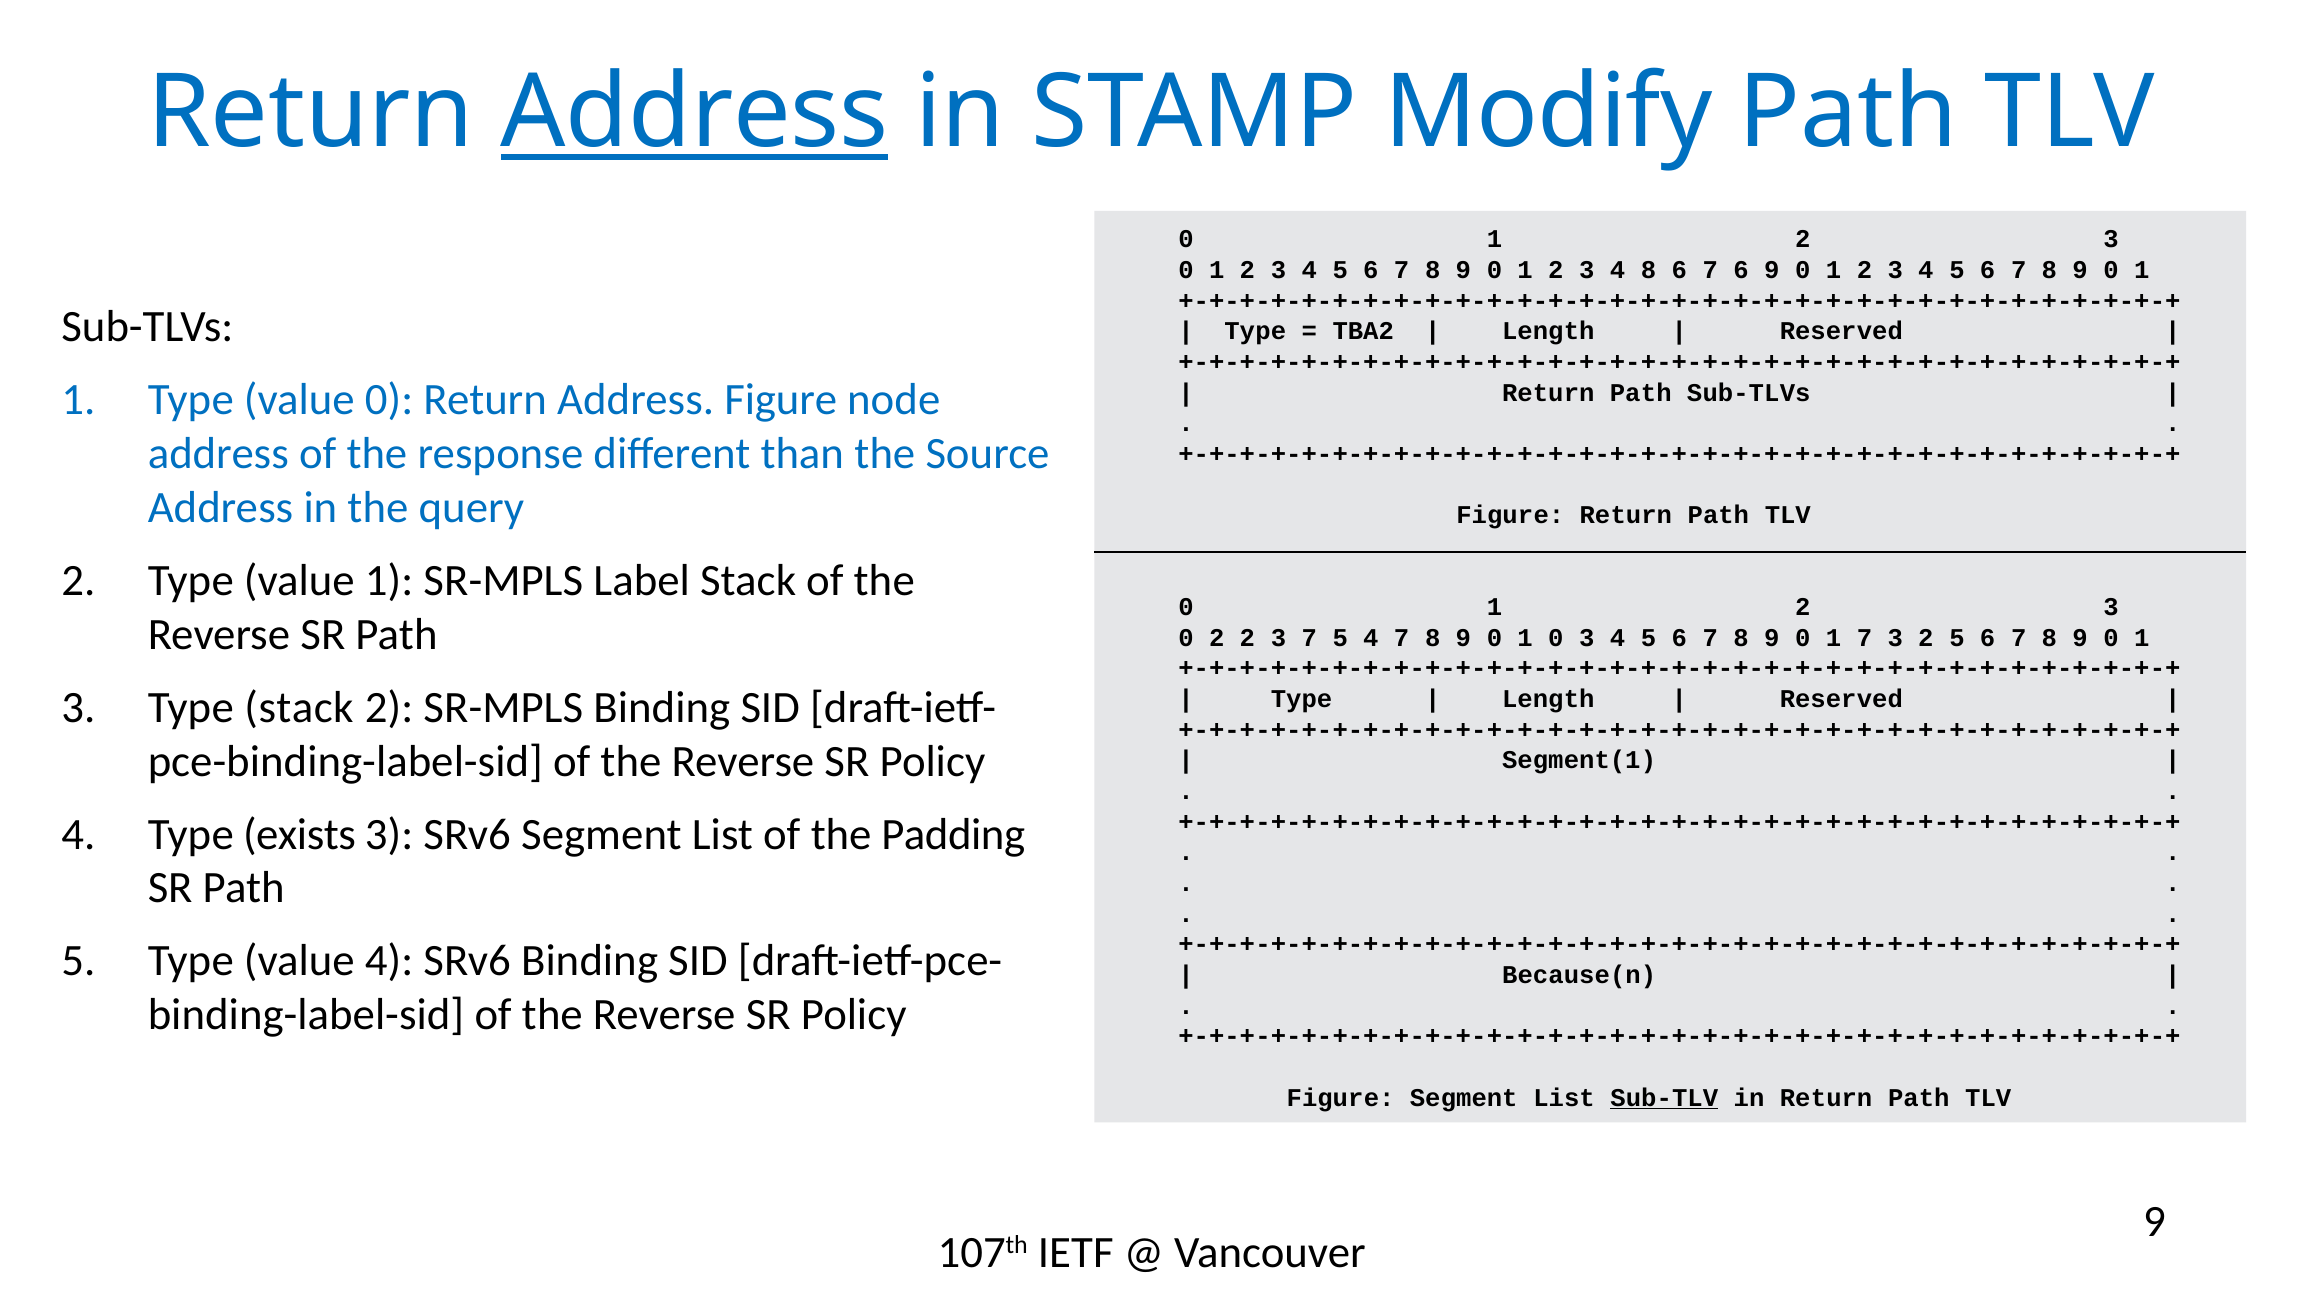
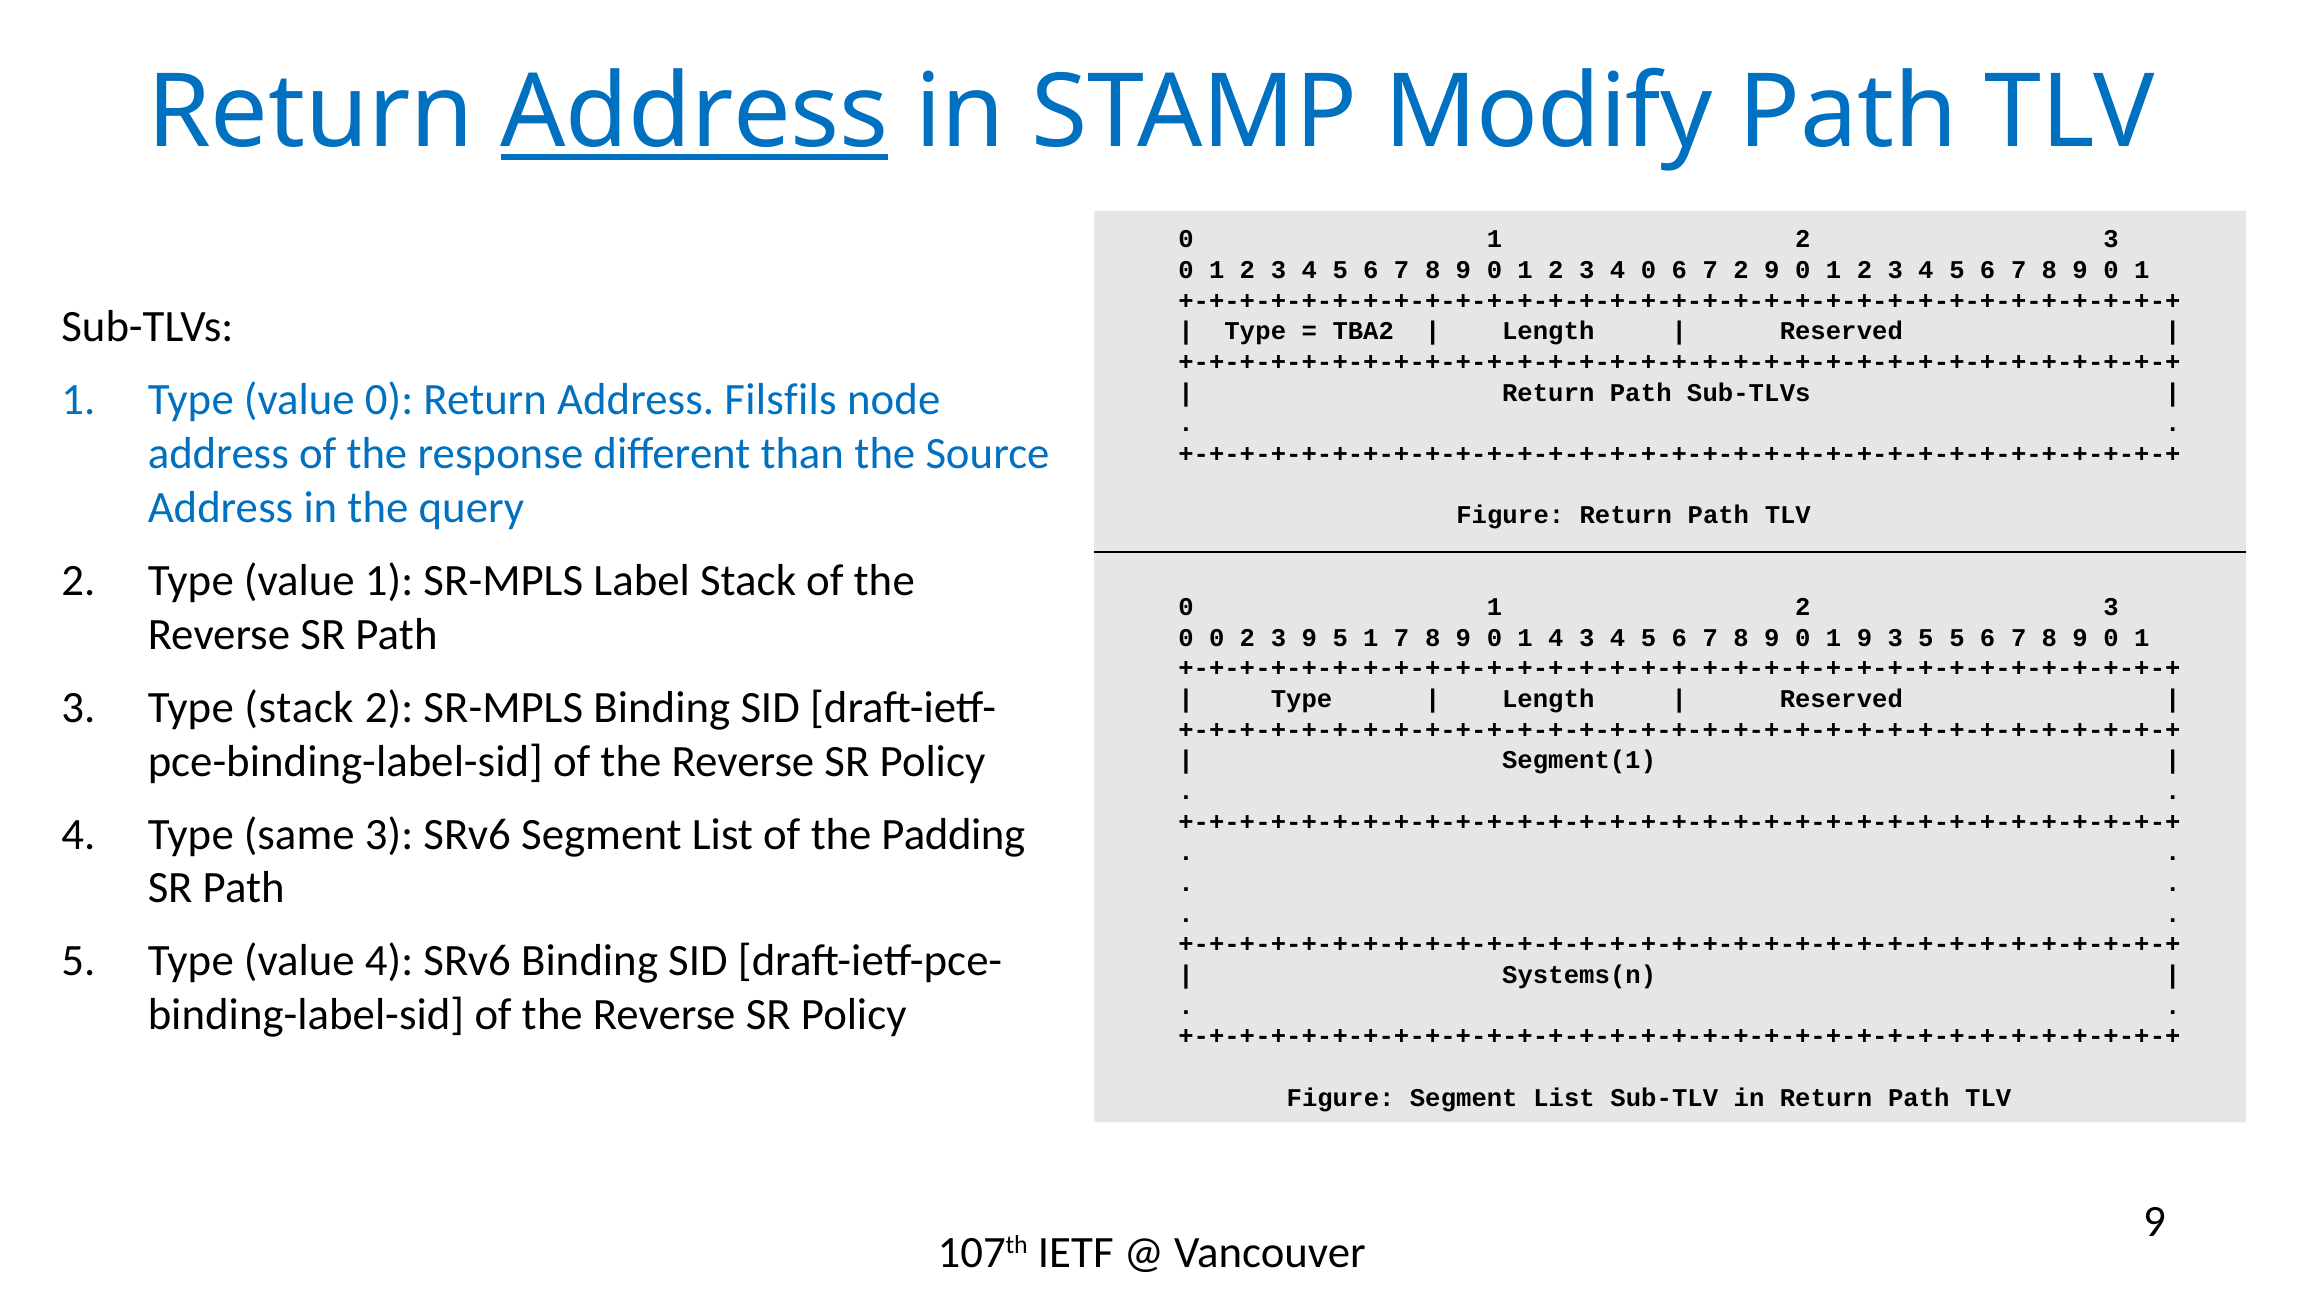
4 8: 8 -> 0 (1649, 270)
7 6: 6 -> 2 (1741, 270)
Address Figure: Figure -> Filsfils (781, 400)
0 2: 2 -> 0 (1217, 638)
3 7: 7 -> 9 (1309, 638)
5 4: 4 -> 1 (1371, 638)
1 0: 0 -> 4 (1556, 638)
1 7: 7 -> 9 (1865, 638)
3 2: 2 -> 5 (1926, 638)
exists: exists -> same (299, 834)
Because(n: Because(n -> Systems(n (1579, 975)
Sub-TLV underline: present -> none (1664, 1098)
